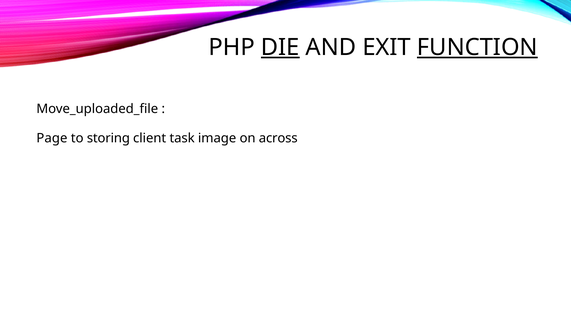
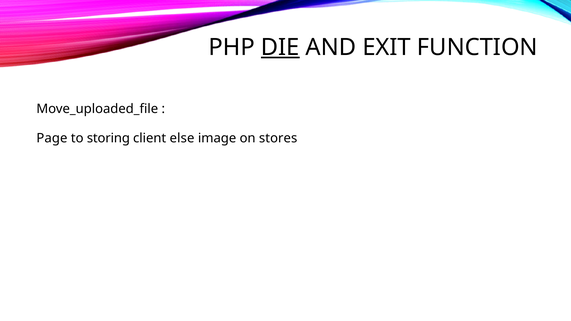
FUNCTION underline: present -> none (477, 47)
task: task -> else (182, 138)
across: across -> stores (278, 138)
